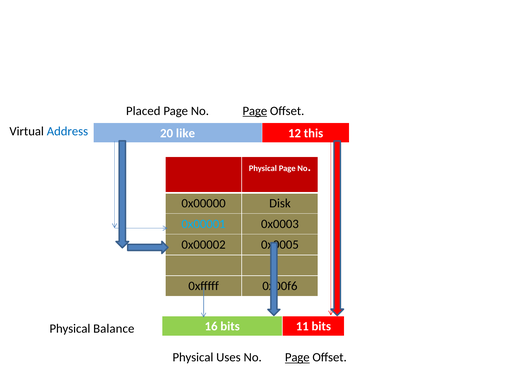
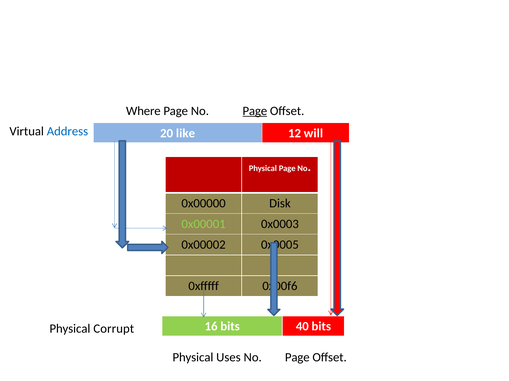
Placed: Placed -> Where (143, 111)
this: this -> will (313, 133)
0x00001 colour: light blue -> light green (204, 224)
11: 11 -> 40 (302, 327)
Balance: Balance -> Corrupt (114, 329)
Page underline: present -> none (297, 358)
